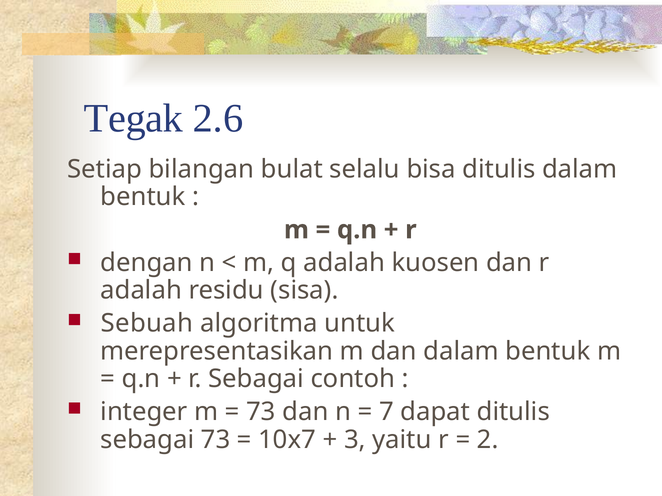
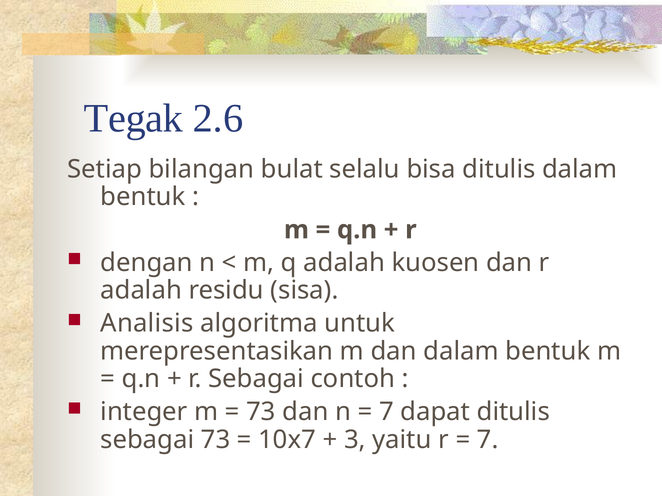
Sebuah: Sebuah -> Analisis (147, 324)
2: 2 -> 7 (488, 440)
